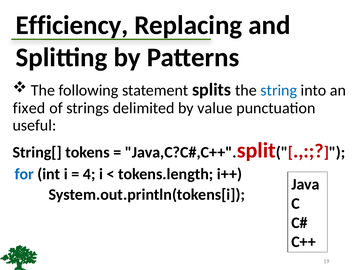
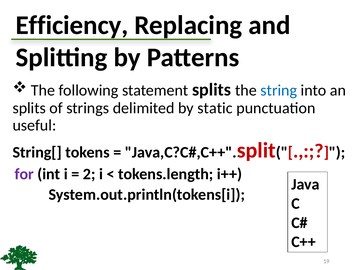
fixed: fixed -> splits (29, 108)
value: value -> static (215, 108)
for colour: blue -> purple (24, 174)
4: 4 -> 2 (89, 174)
